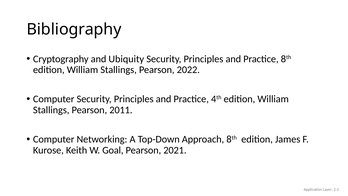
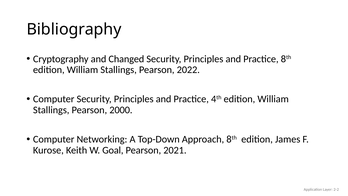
Ubiquity: Ubiquity -> Changed (126, 59)
2011: 2011 -> 2000 (121, 110)
